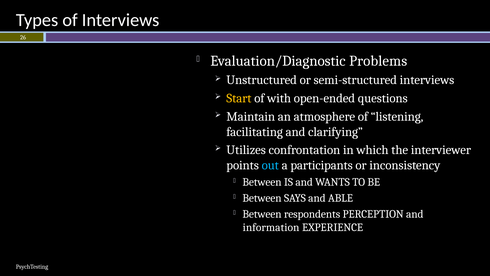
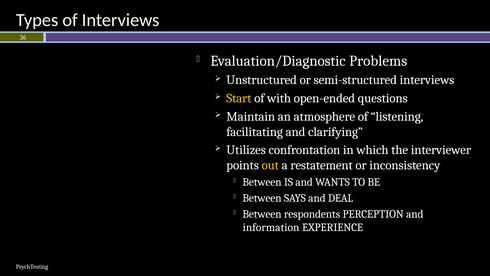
out colour: light blue -> yellow (270, 165)
participants: participants -> restatement (322, 165)
ABLE: ABLE -> DEAL (341, 198)
